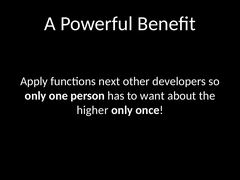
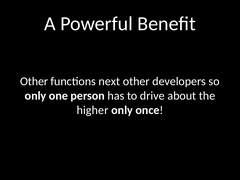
Apply: Apply -> Other (34, 81)
want: want -> drive (152, 96)
